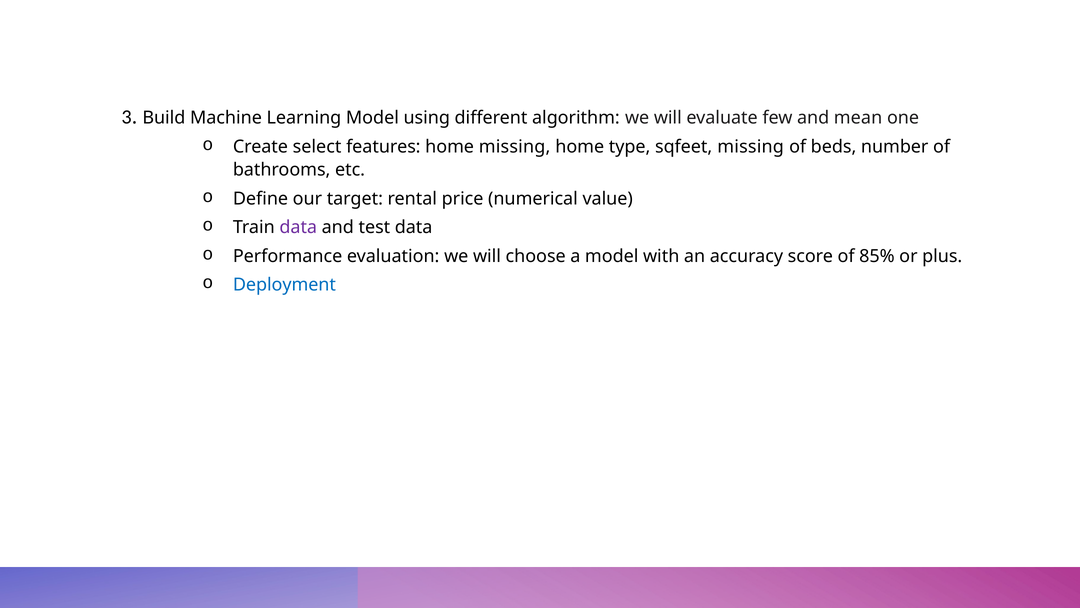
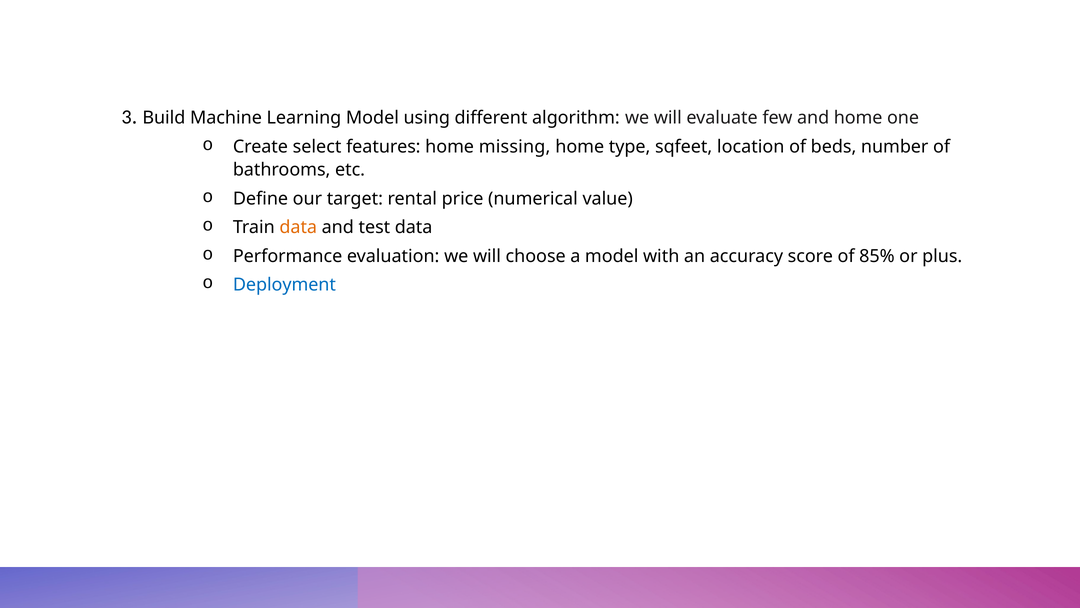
and mean: mean -> home (858, 118)
sqfeet missing: missing -> location (751, 147)
data colour: purple -> orange (298, 227)
